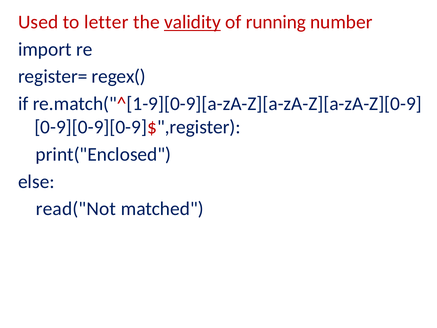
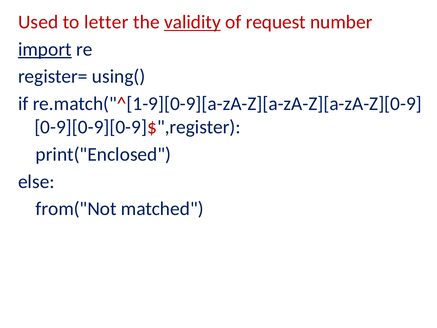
running: running -> request (276, 22)
import underline: none -> present (45, 49)
regex(: regex( -> using( (119, 76)
read("Not: read("Not -> from("Not (76, 209)
